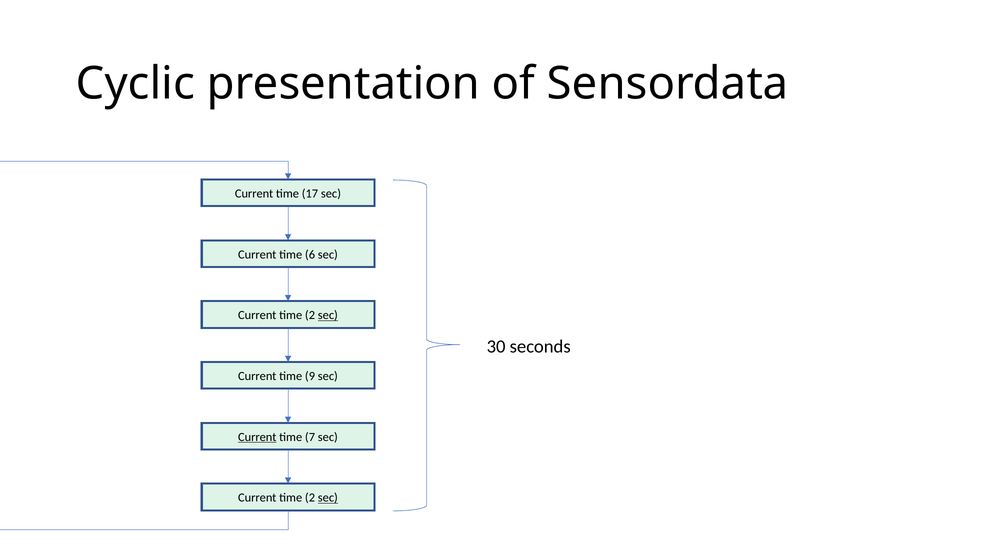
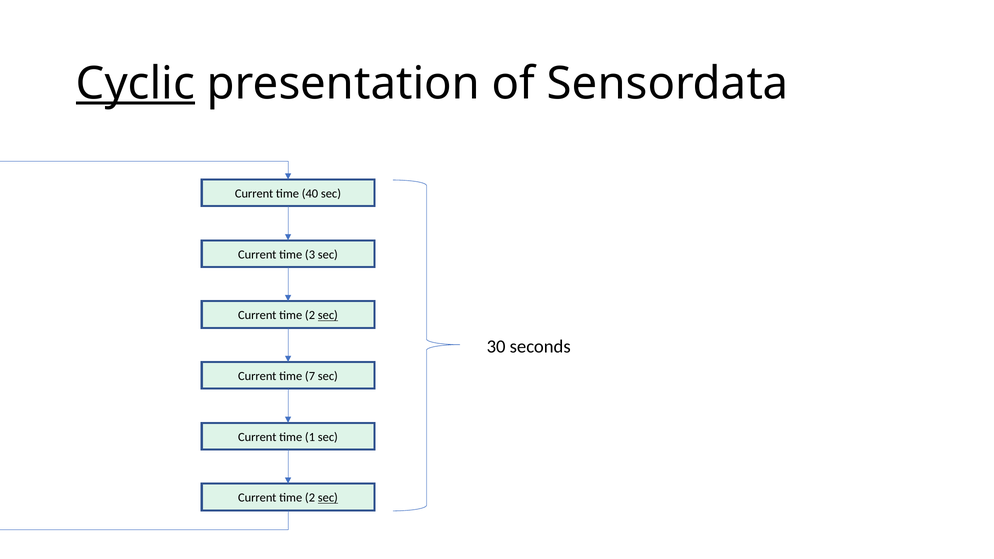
Cyclic underline: none -> present (135, 83)
17: 17 -> 40 (310, 194)
6: 6 -> 3 (310, 255)
9: 9 -> 7 (310, 376)
Current underline: present -> none (257, 437)
7: 7 -> 1 (310, 437)
